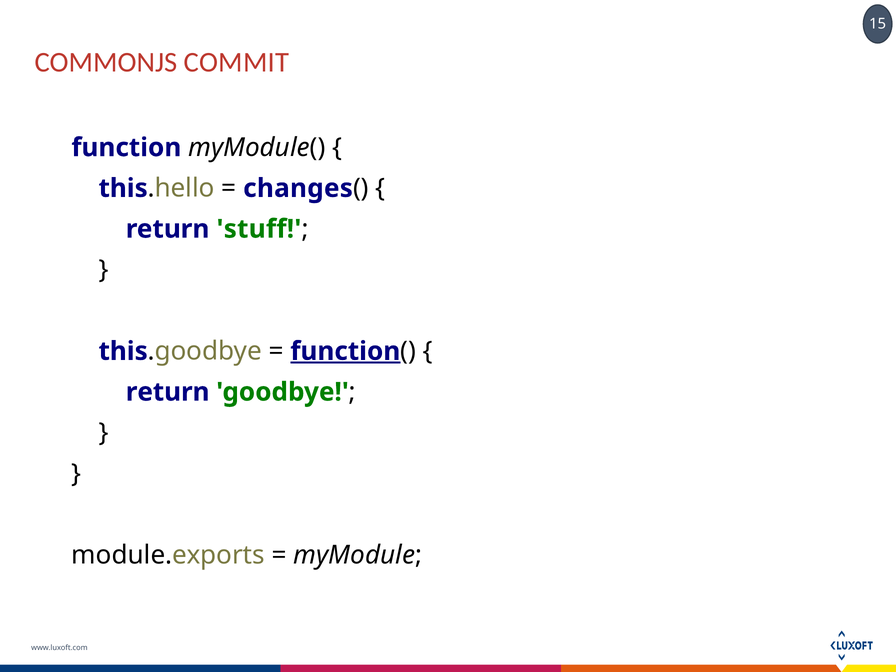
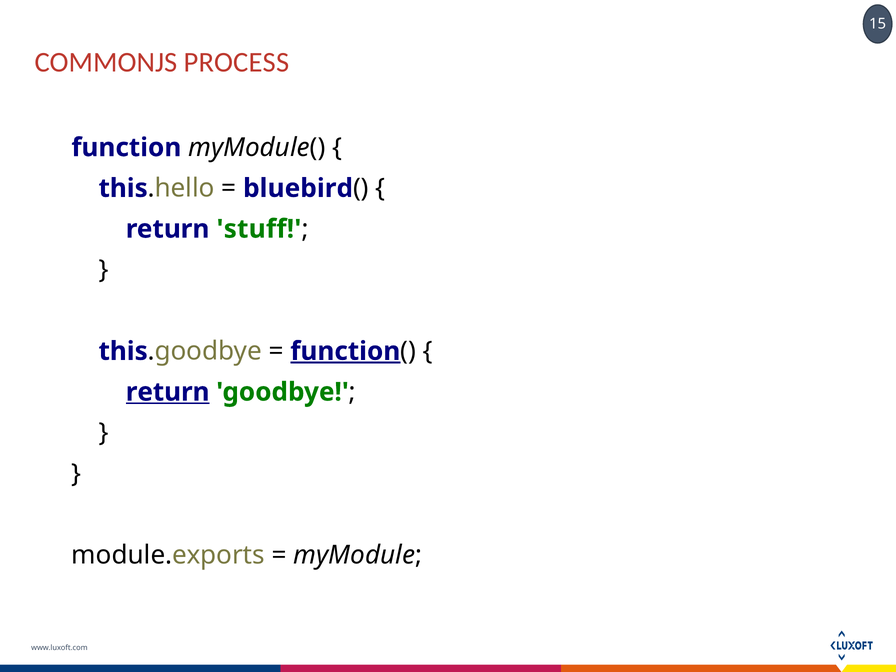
COMMIT: COMMIT -> PROCESS (237, 62)
changes: changes -> bluebird (298, 188)
return underline: none -> present (168, 392)
